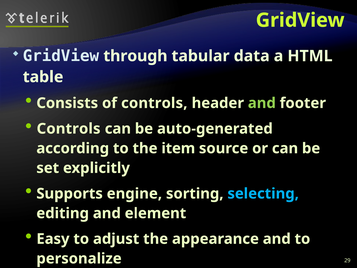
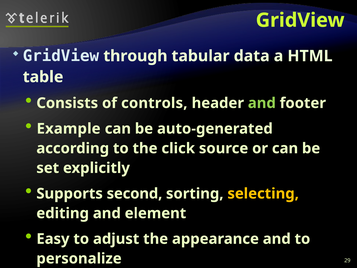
Controls: Controls -> Example (69, 129)
item: item -> click (178, 148)
engine: engine -> second (134, 193)
selecting colour: light blue -> yellow (263, 193)
